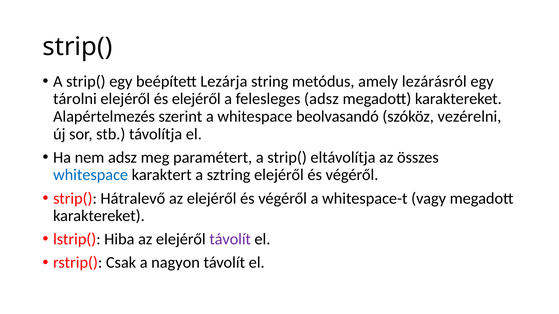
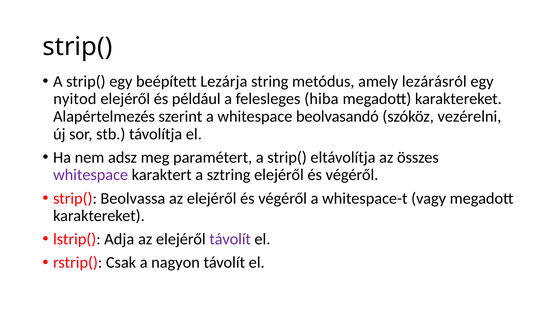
tárolni: tárolni -> nyitod (75, 99)
és elejéről: elejéről -> például (196, 99)
felesleges adsz: adsz -> hiba (321, 99)
whitespace colour: blue -> purple (91, 175)
Hátralevő: Hátralevő -> Beolvassa (133, 199)
Hiba: Hiba -> Adja (119, 240)
